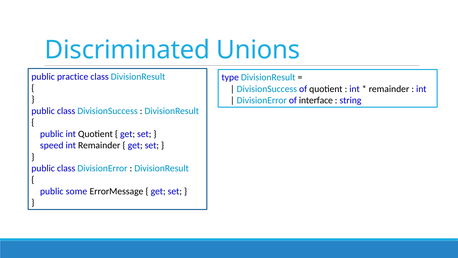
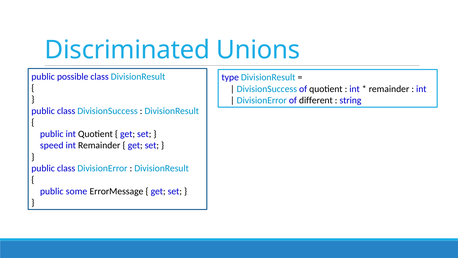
practice: practice -> possible (73, 76)
interface: interface -> different (316, 100)
